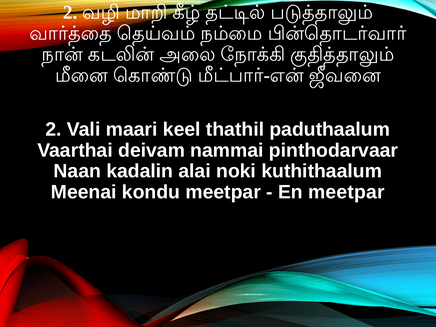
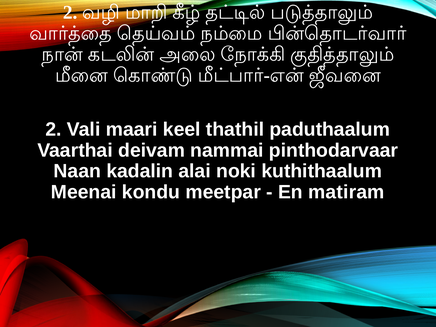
En meetpar: meetpar -> matiram (346, 192)
